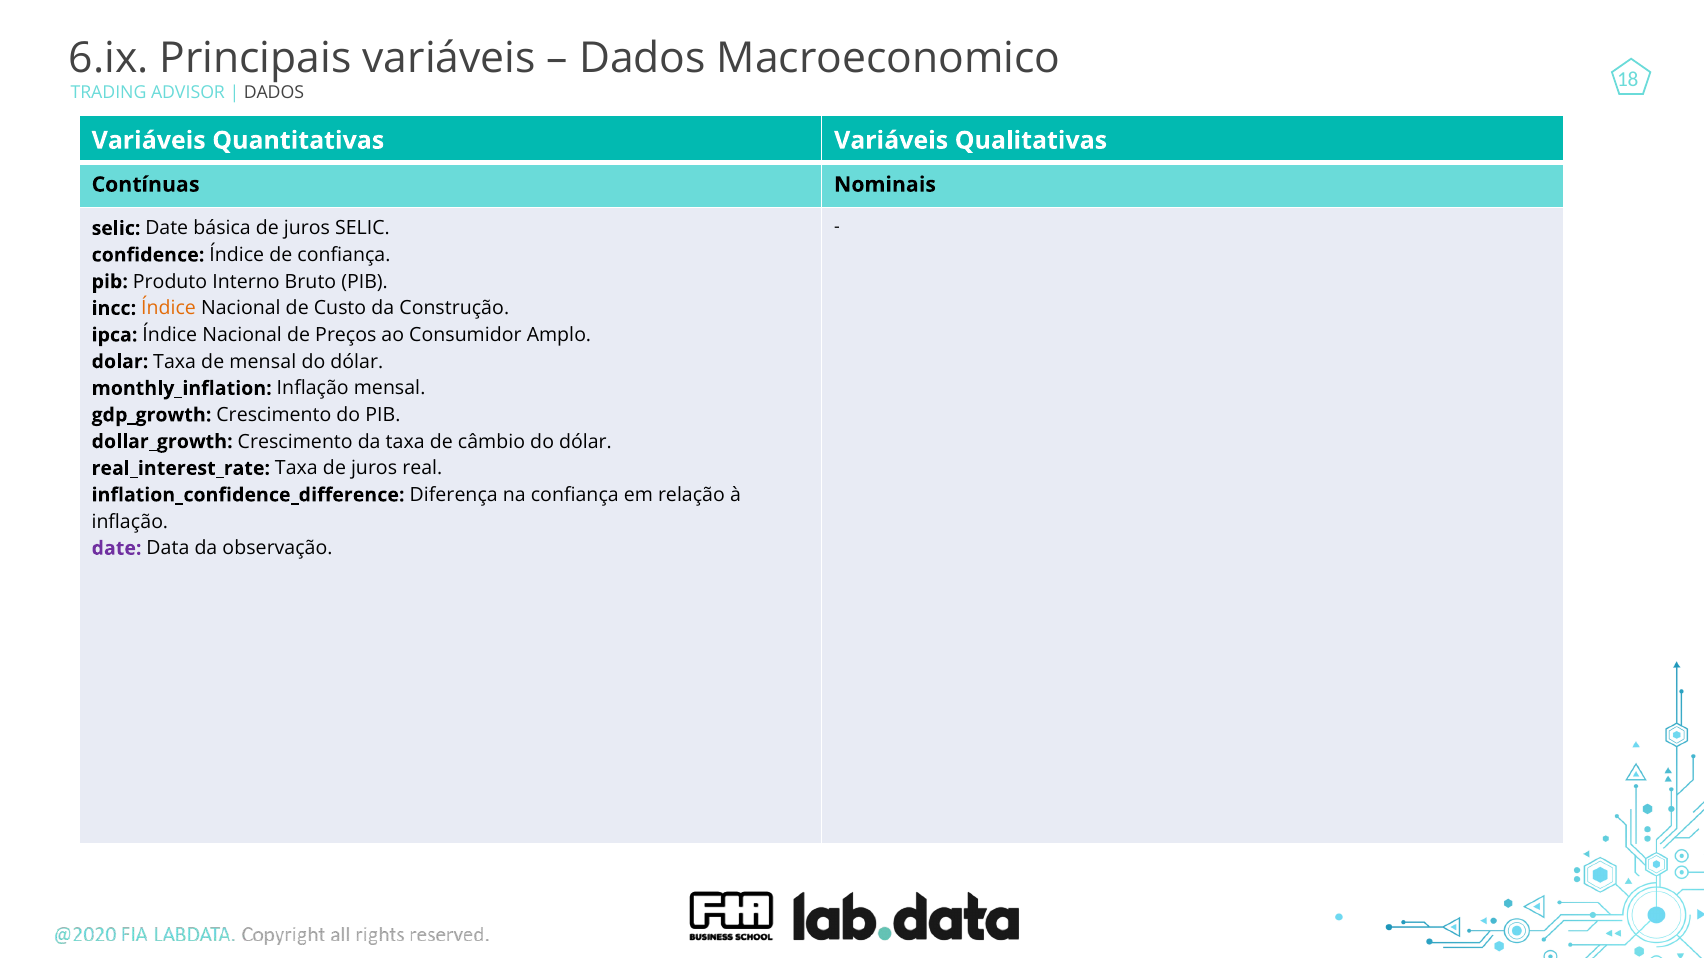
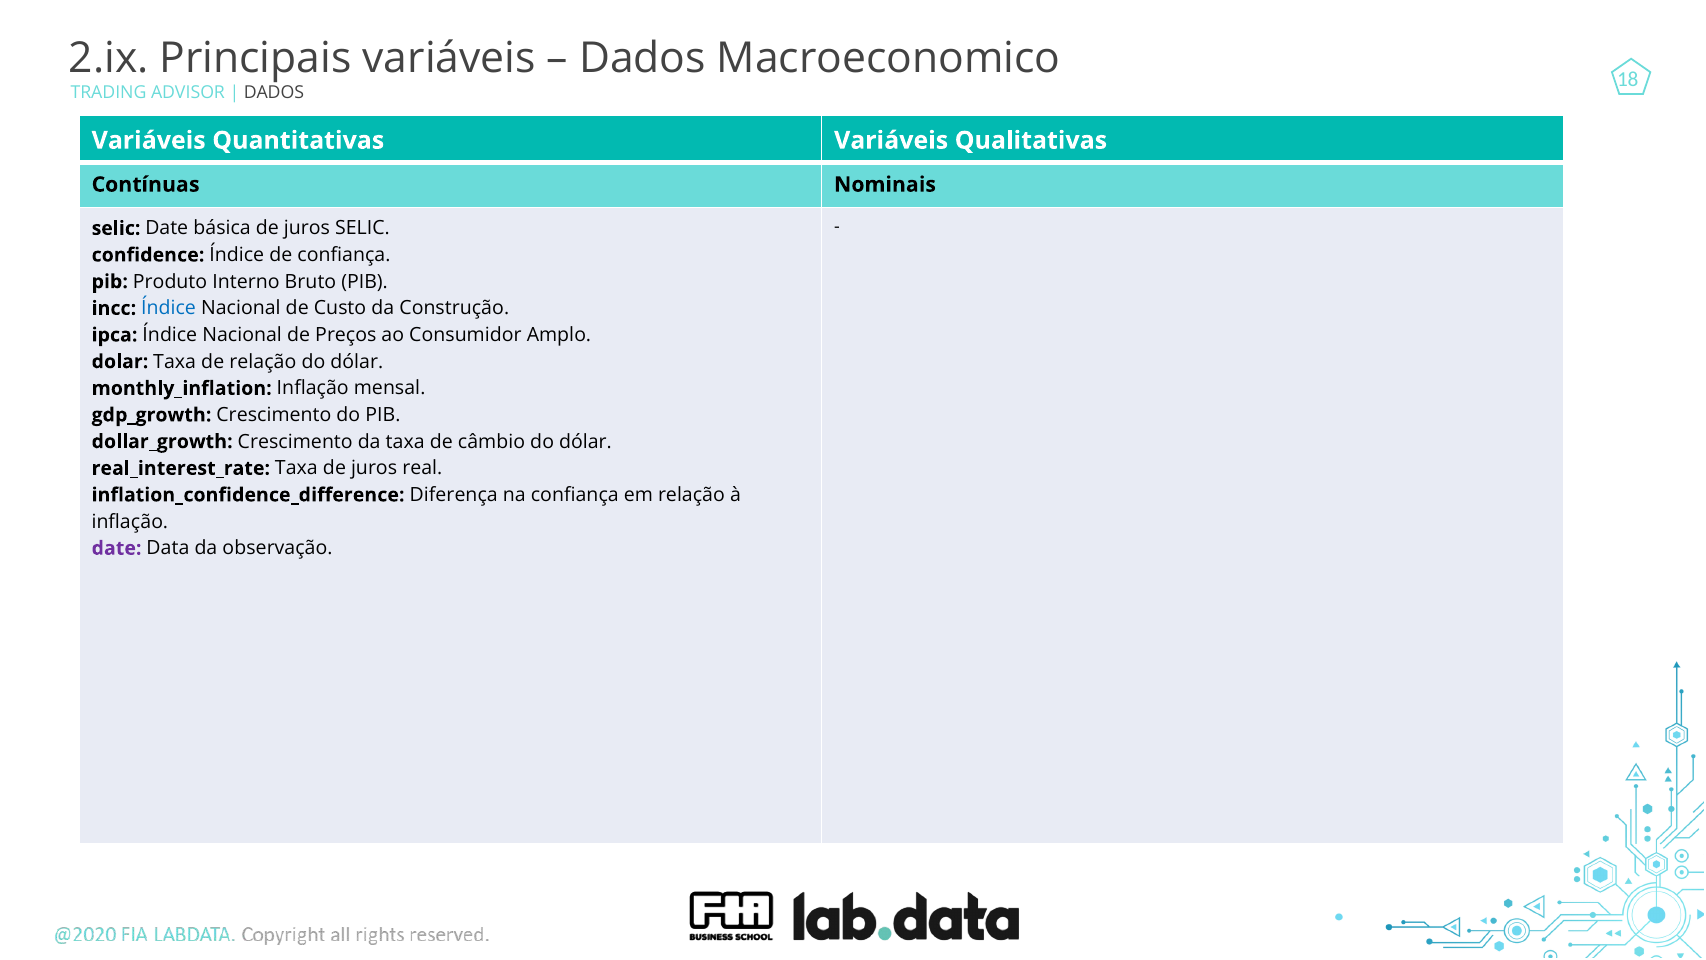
6.ix: 6.ix -> 2.ix (109, 58)
Índice colour: orange -> blue (168, 308)
de mensal: mensal -> relação (263, 362)
